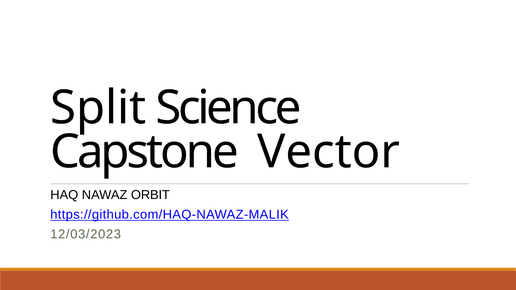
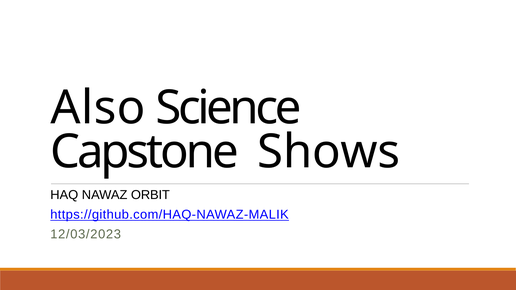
Split: Split -> Also (98, 108)
Vector: Vector -> Shows (329, 152)
